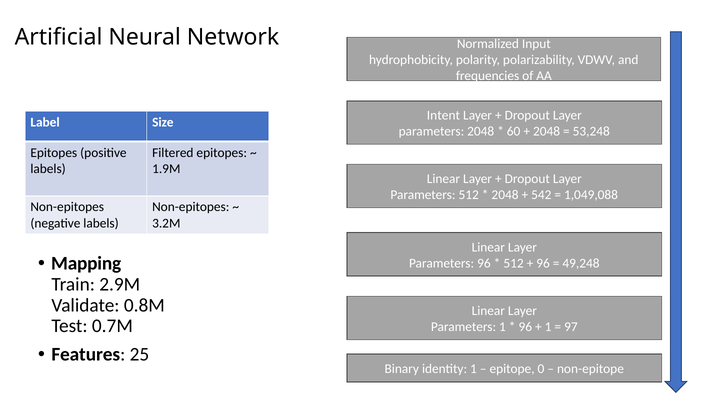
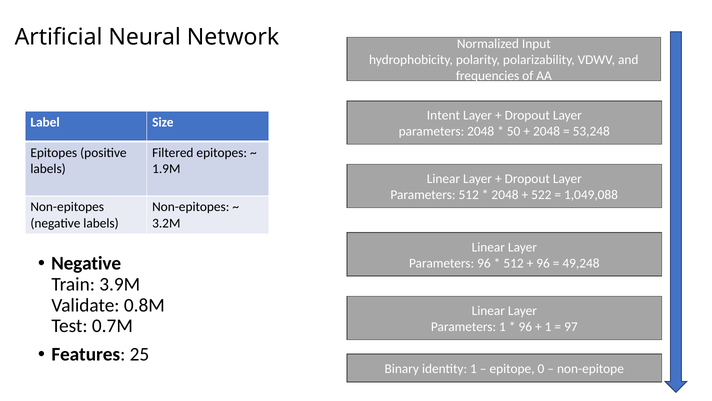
60: 60 -> 50 (514, 131)
542: 542 -> 522 (541, 195)
Mapping: Mapping -> Negative (86, 263)
2.9M: 2.9M -> 3.9M (120, 284)
